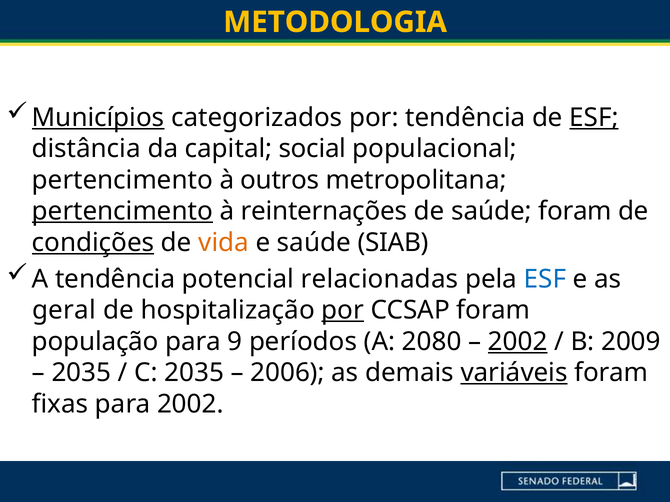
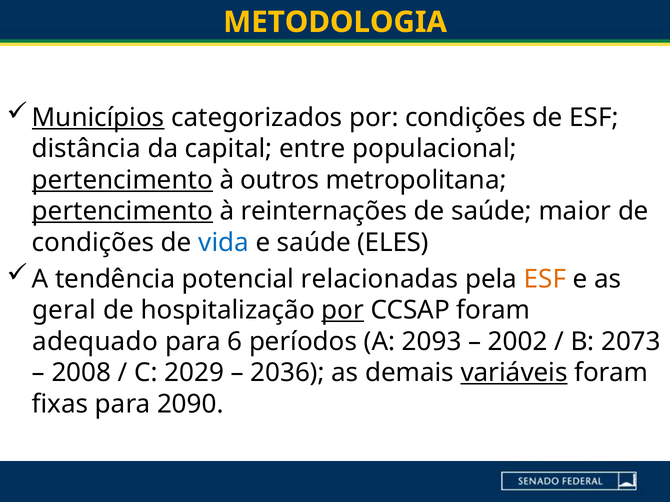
por tendência: tendência -> condições (465, 118)
ESF underline: present -> none (594, 118)
social: social -> entre (312, 149)
pertencimento underline: none -> present (122, 180)
saúde foram: foram -> maior (575, 211)
condições underline: present -> none (93, 243)
vida colour: orange -> blue (224, 243)
SIAB: SIAB -> ELES (393, 243)
ESF colour: blue -> orange (545, 279)
população: população -> adequado (95, 342)
9: 9 -> 6 (235, 342)
2080: 2080 -> 2093 (432, 342)
2002 underline: present -> none (518, 342)
2009: 2009 -> 2073 (631, 342)
2035: 2035 -> 2008 (81, 373)
C 2035: 2035 -> 2029 (194, 373)
2006: 2006 -> 2036 (288, 373)
para 2002: 2002 -> 2090 (190, 404)
